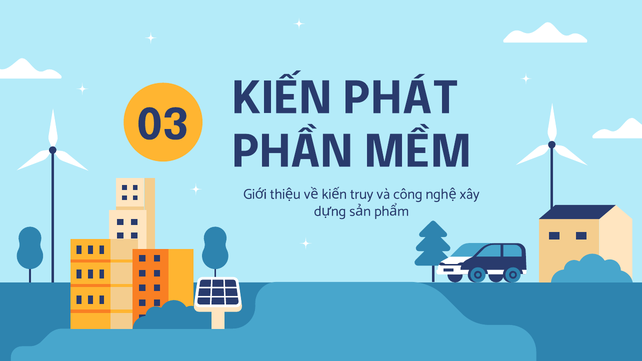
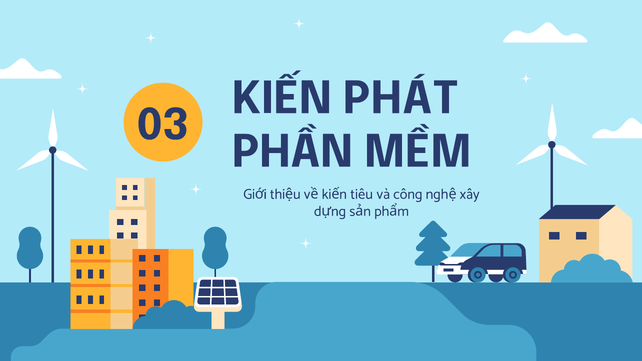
truy: truy -> tiêu (362, 194)
